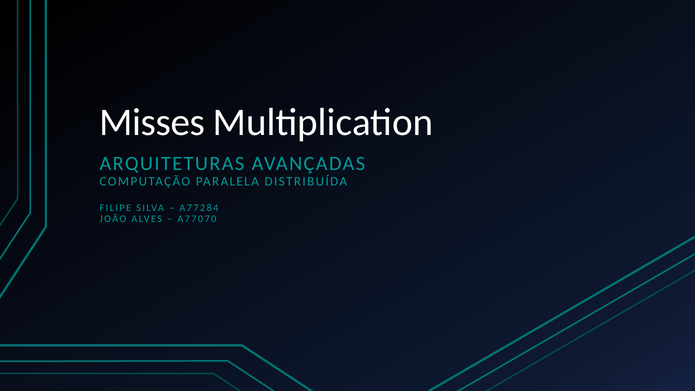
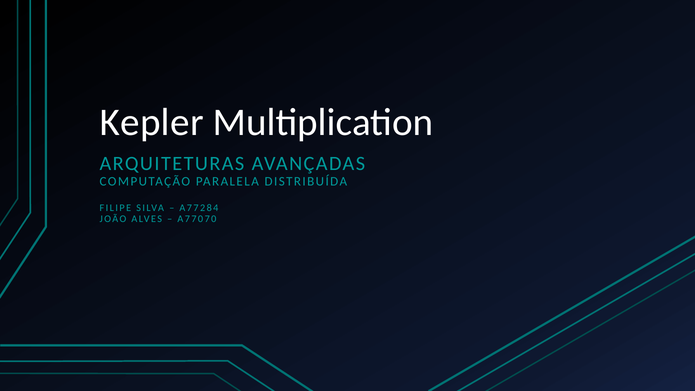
Misses: Misses -> Kepler (152, 123)
